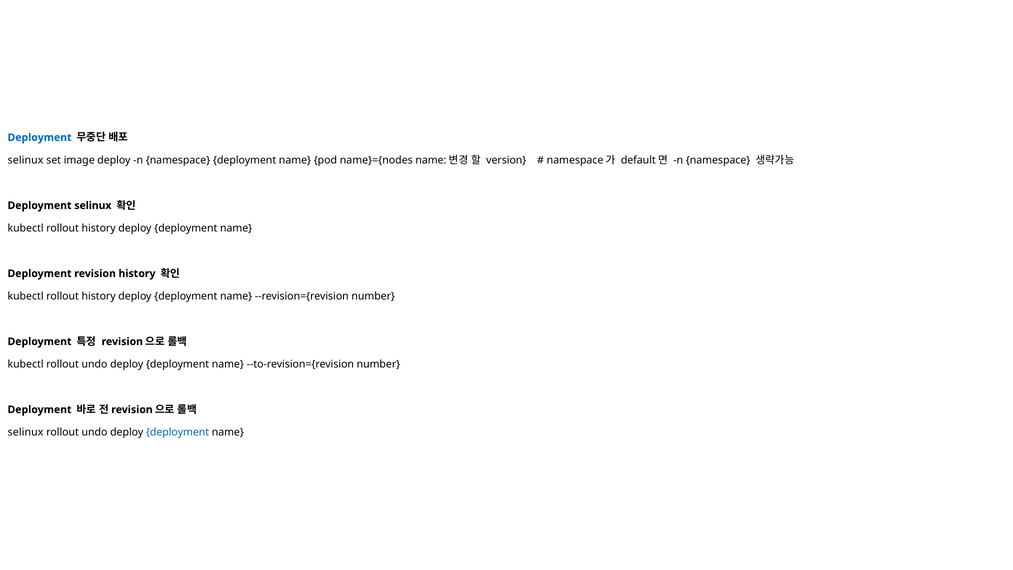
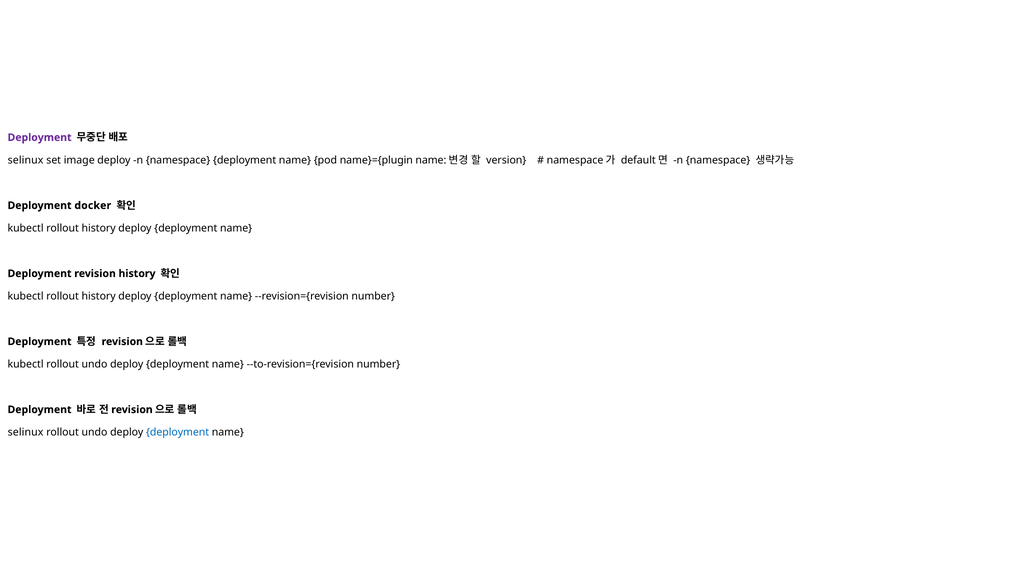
Deployment colour: blue -> purple (40, 137)
name}={nodes: name}={nodes -> name}={plugin (376, 160)
Deployment selinux: selinux -> docker (93, 205)
